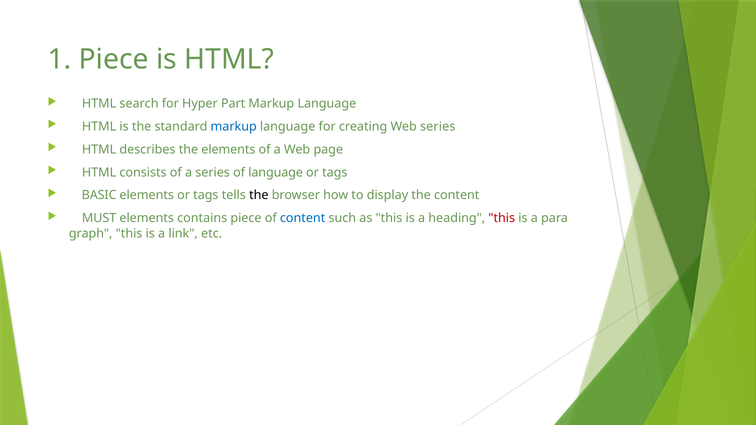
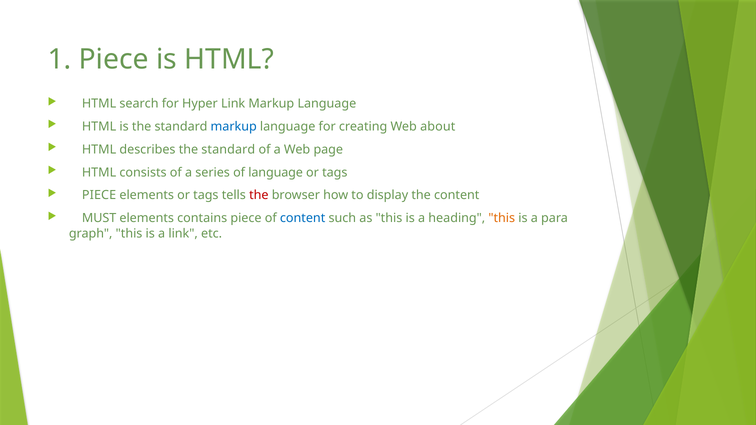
Hyper Part: Part -> Link (233, 104)
Web series: series -> about (438, 127)
describes the elements: elements -> standard (228, 149)
BASIC: BASIC -> PIECE (99, 195)
the colour: black -> red (259, 195)
this colour: red -> orange (502, 218)
